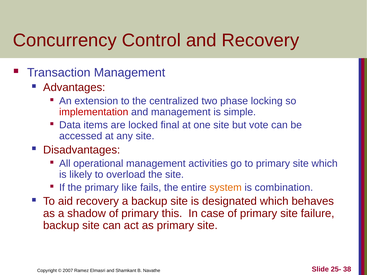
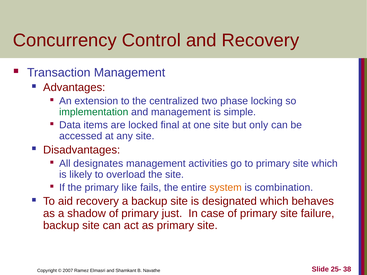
implementation colour: red -> green (94, 112)
vote: vote -> only (259, 125)
operational: operational -> designates (98, 164)
this: this -> just (172, 214)
